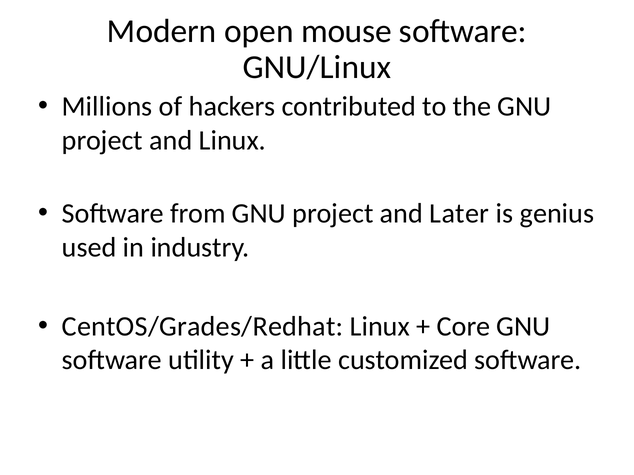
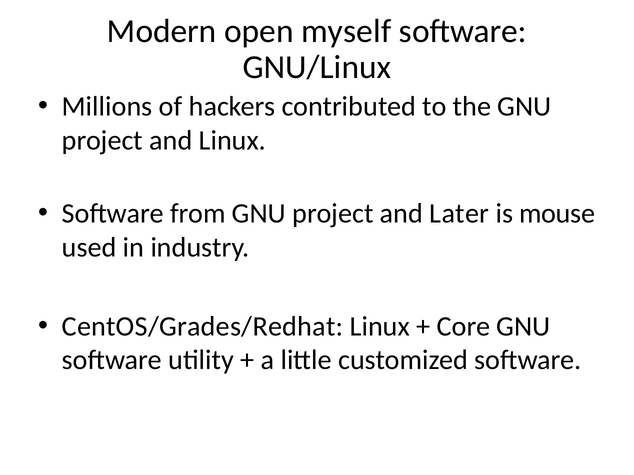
mouse: mouse -> myself (346, 31)
genius: genius -> mouse (557, 214)
